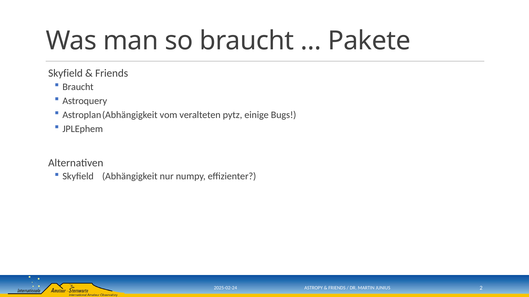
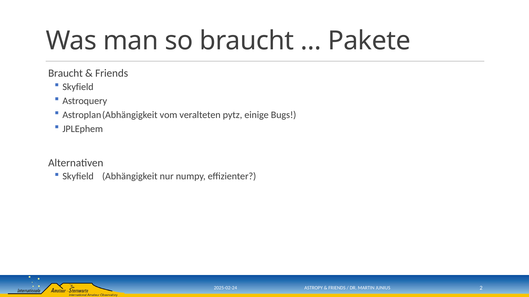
Skyfield: Skyfield -> Braucht (66, 73)
Braucht: Braucht -> Skyfield (78, 87)
